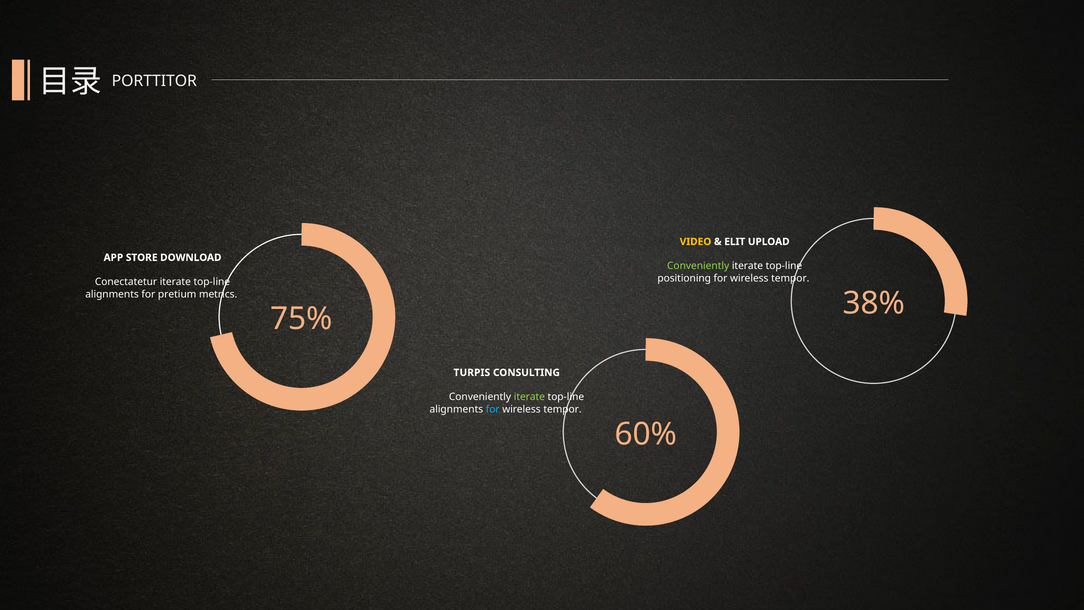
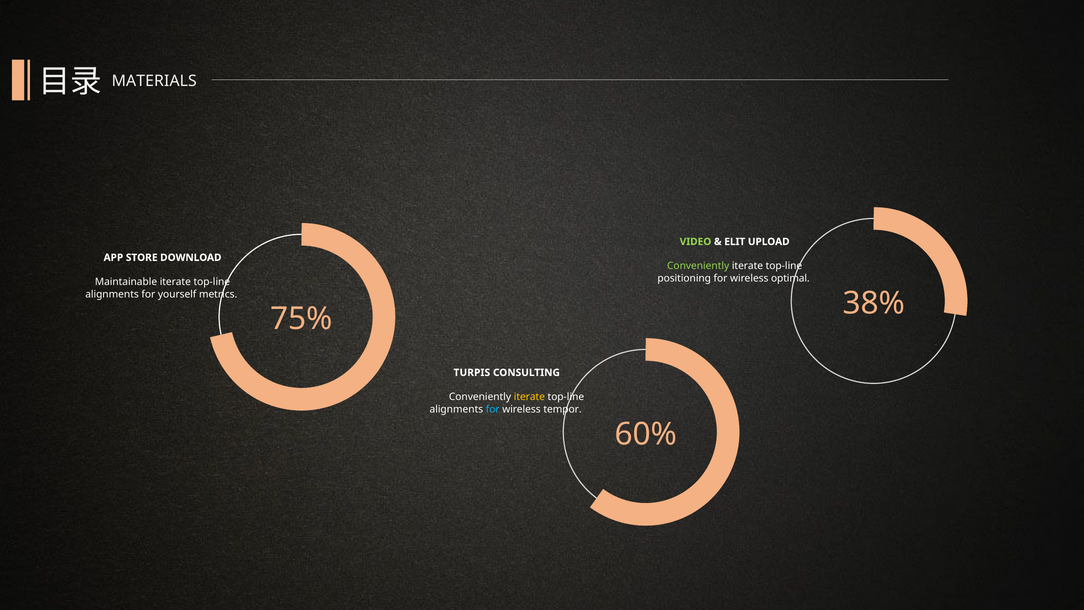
PORTTITOR: PORTTITOR -> MATERIALS (154, 81)
VIDEO colour: yellow -> light green (696, 242)
tempor: tempor -> optimal (790, 278)
Conectatetur: Conectatetur -> Maintainable (126, 282)
pretium: pretium -> yourself (177, 294)
iterate colour: light green -> yellow (529, 397)
